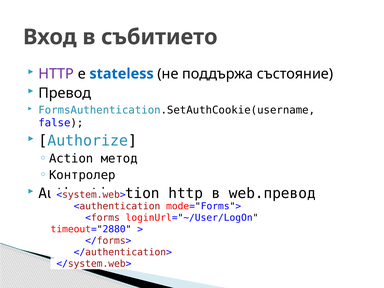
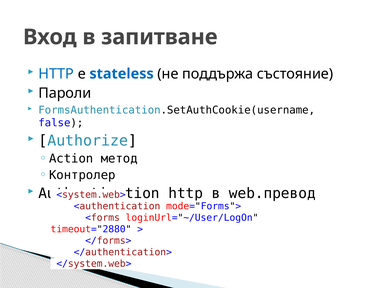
събитието: събитието -> запитване (159, 37)
HTTP colour: purple -> blue (56, 74)
Превод: Превод -> Пароли (65, 93)
